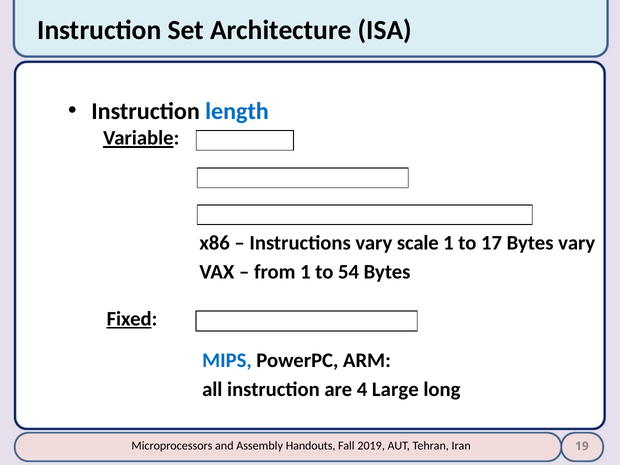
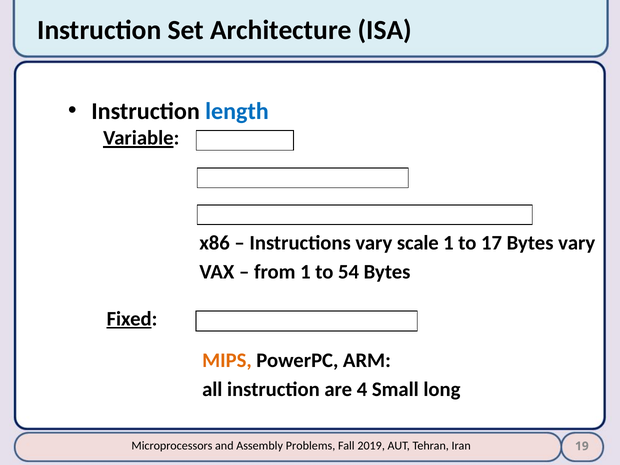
MIPS colour: blue -> orange (227, 360)
Large: Large -> Small (395, 389)
Handouts: Handouts -> Problems (311, 446)
